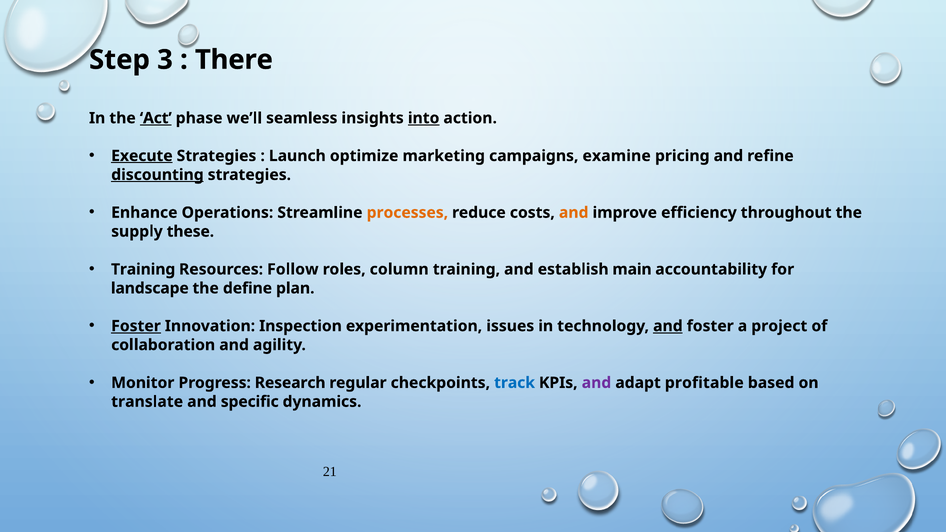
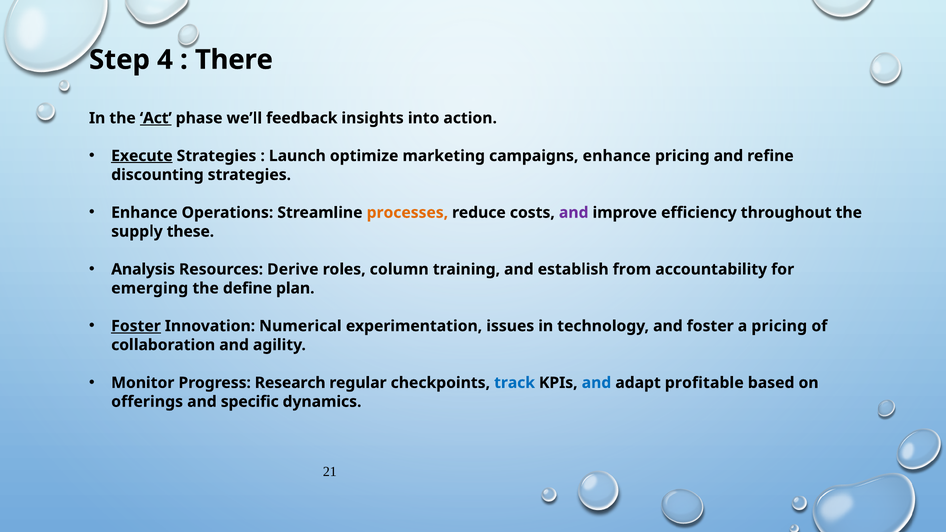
3: 3 -> 4 (165, 60)
seamless: seamless -> feedback (302, 118)
into underline: present -> none (424, 118)
campaigns examine: examine -> enhance (617, 156)
discounting underline: present -> none (157, 175)
and colour: orange -> purple (574, 213)
Training: Training -> Analysis (143, 269)
Follow: Follow -> Derive (293, 269)
main: main -> from (632, 269)
landscape: landscape -> emerging (150, 288)
Inspection: Inspection -> Numerical (300, 326)
and underline: present -> none (668, 326)
a project: project -> pricing (779, 326)
and colour: purple -> blue (596, 383)
translate: translate -> offerings (147, 402)
